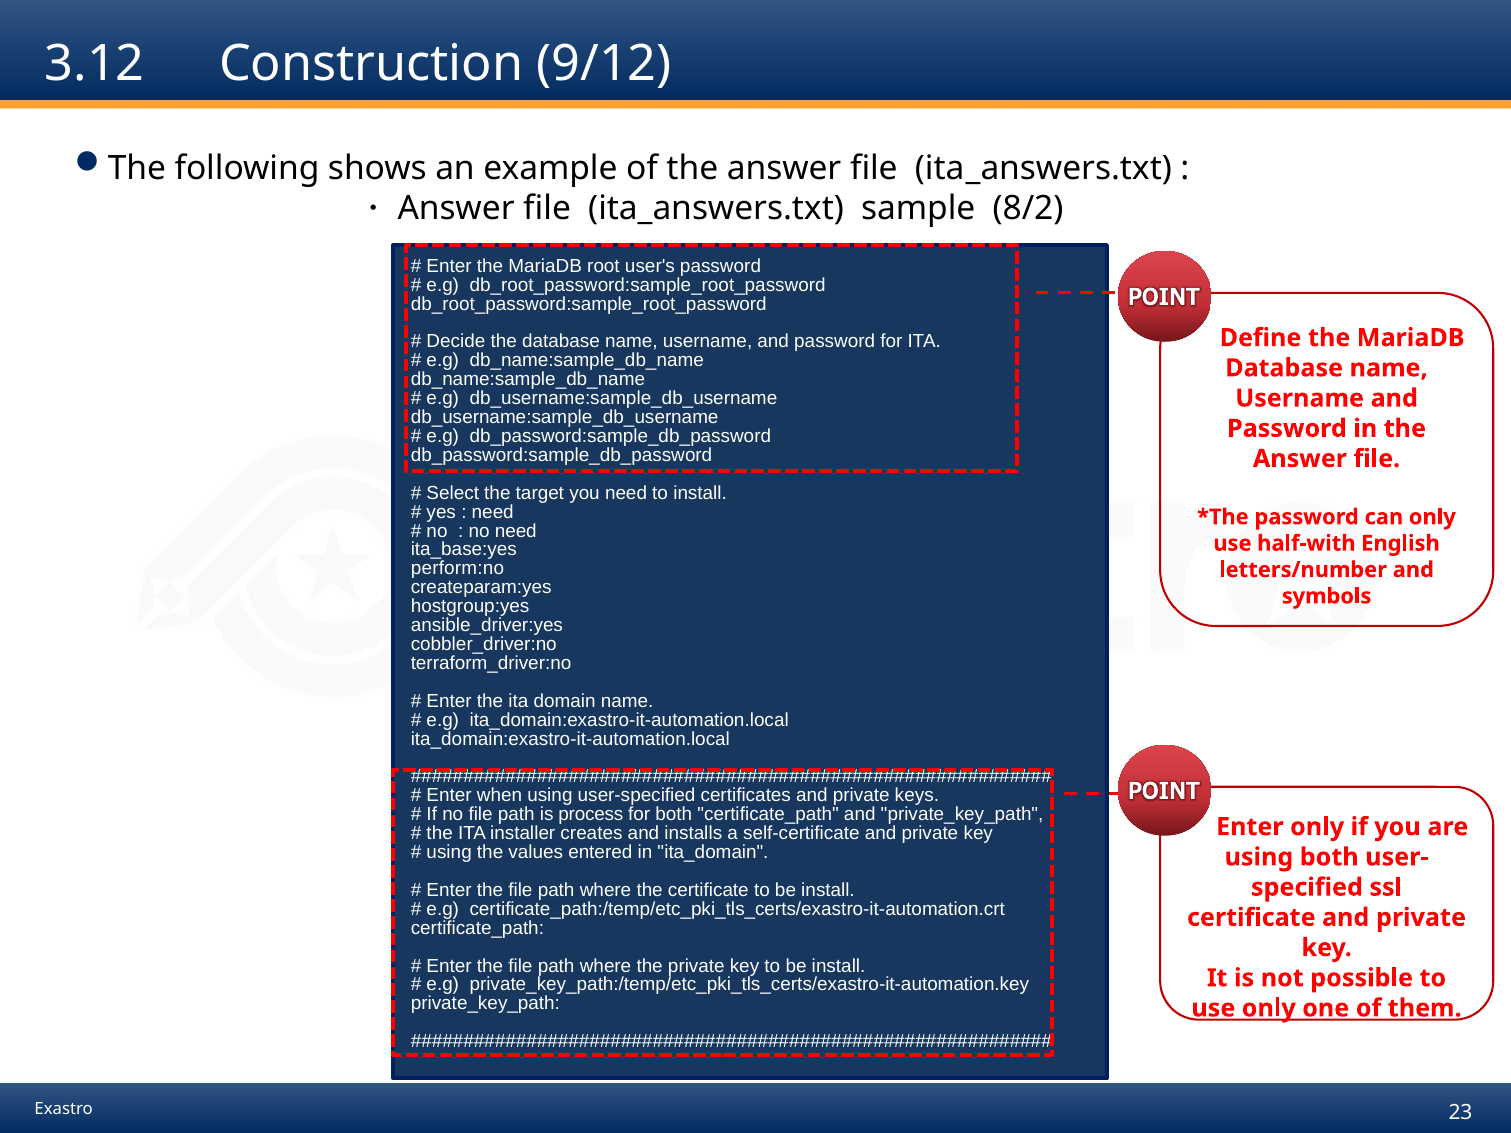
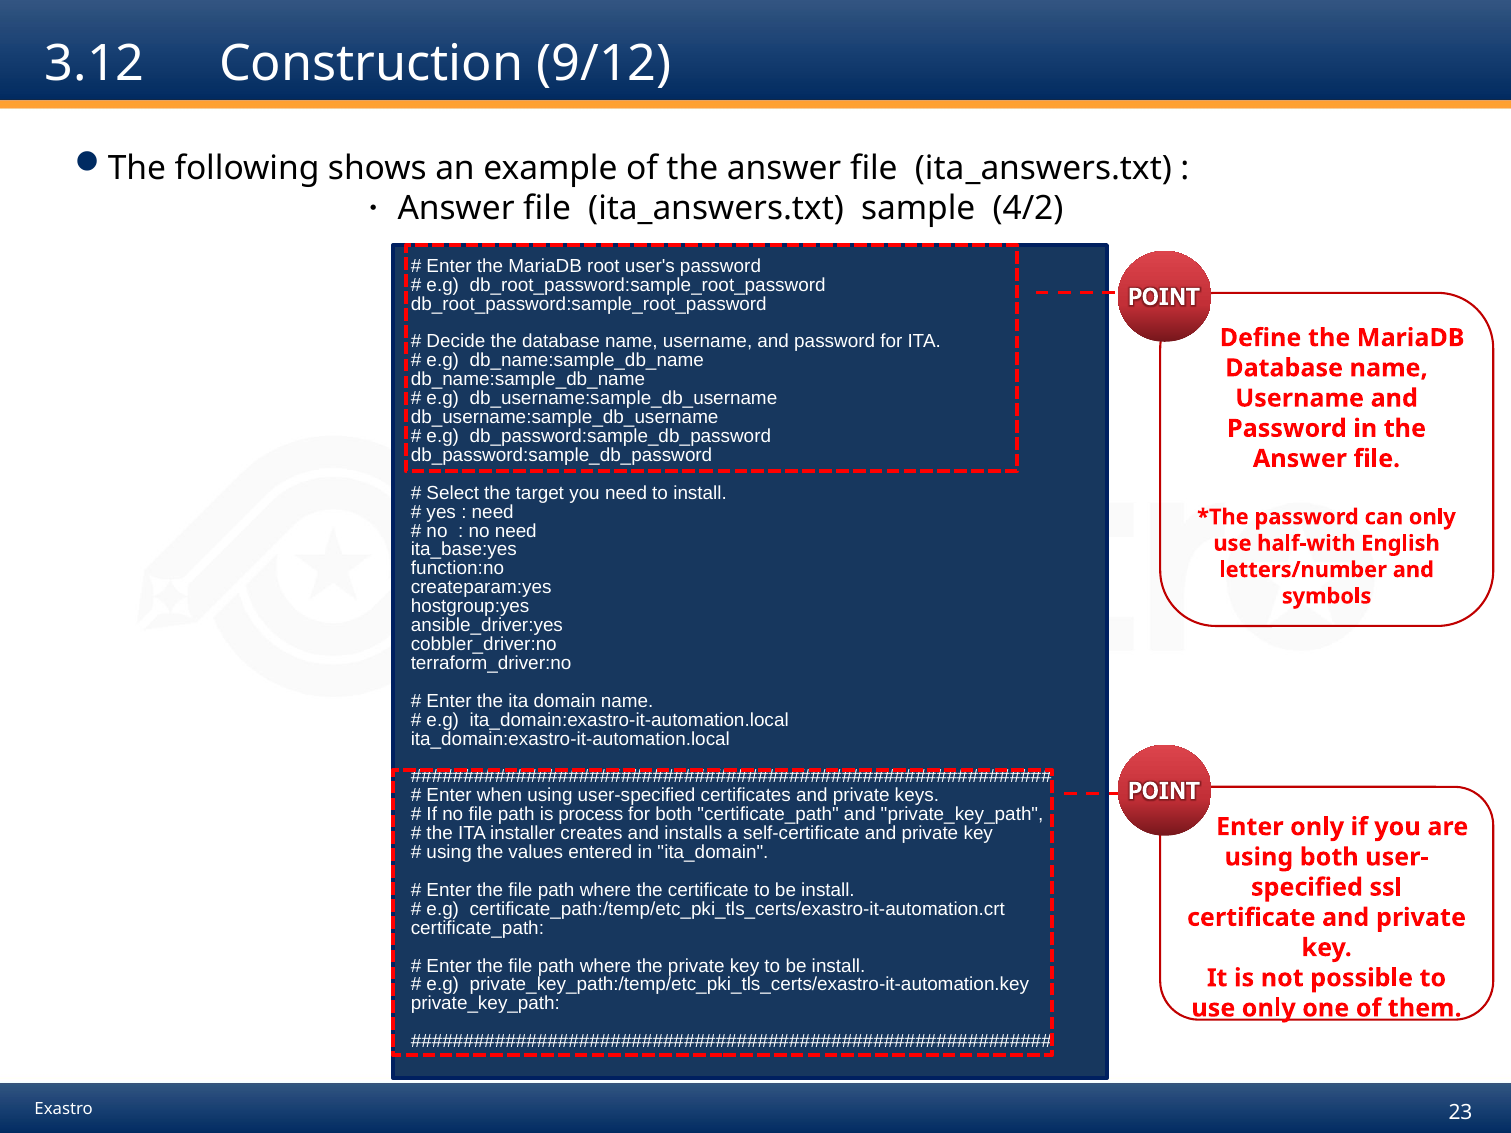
8/2: 8/2 -> 4/2 (1028, 208)
perform:no: perform:no -> function:no (458, 569)
